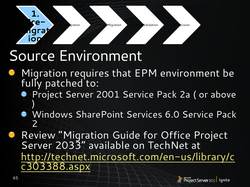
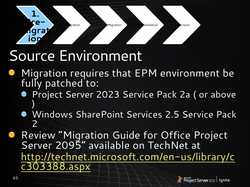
2001: 2001 -> 2023 (108, 95)
6.0: 6.0 -> 2.5 (172, 115)
2033: 2033 -> 2095 (70, 146)
